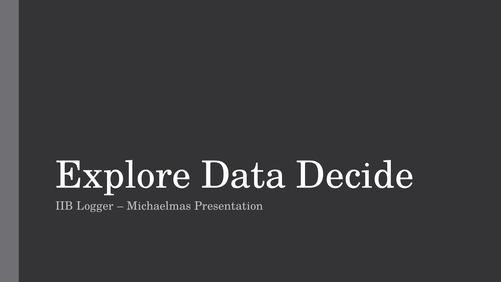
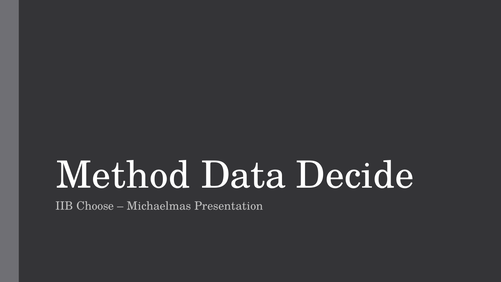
Explore: Explore -> Method (123, 175)
Logger: Logger -> Choose (95, 206)
